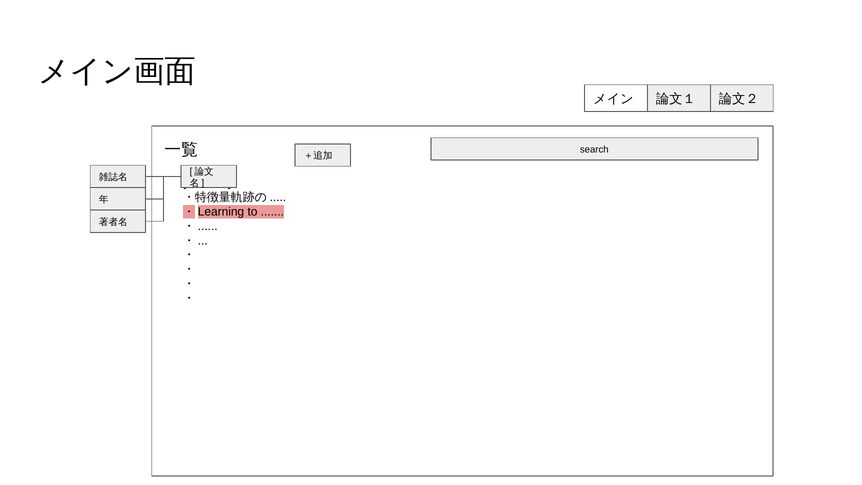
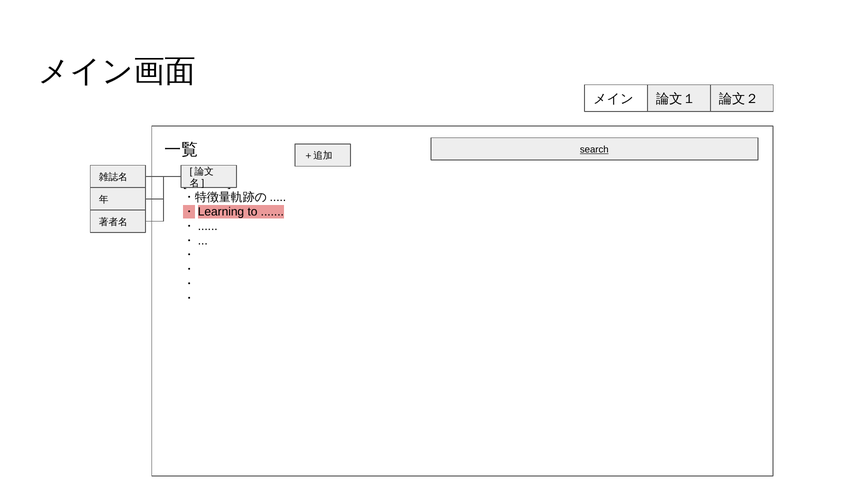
search underline: none -> present (594, 150)
